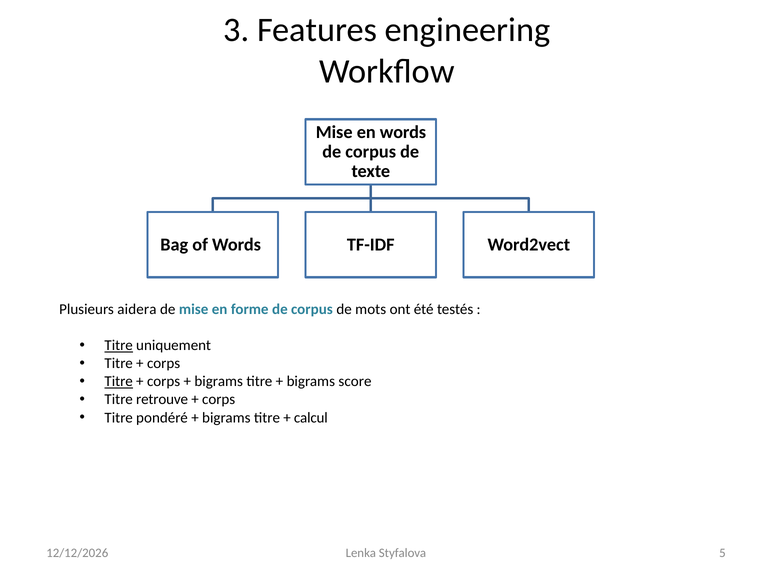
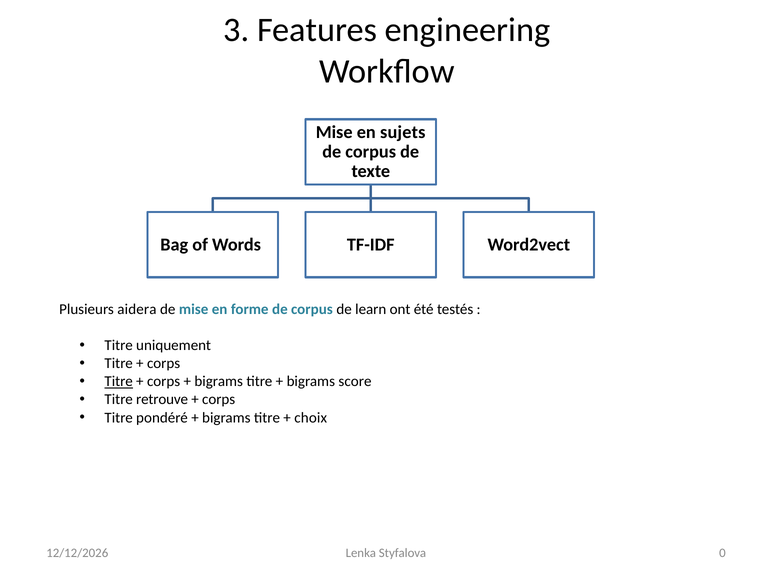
en words: words -> sujets (403, 132)
mots: mots -> learn (371, 309)
Titre underline: present -> none (119, 345)
calcul: calcul -> choix (311, 418)
5: 5 -> 0 (722, 553)
